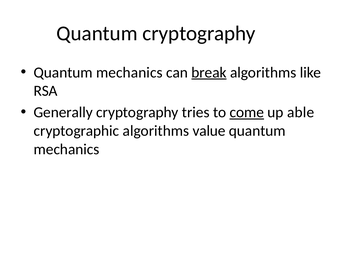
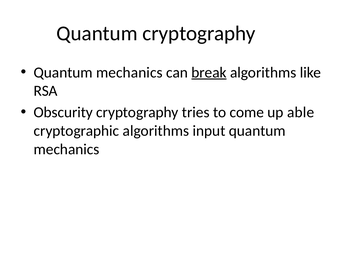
Generally: Generally -> Obscurity (63, 112)
come underline: present -> none (247, 112)
value: value -> input (209, 131)
